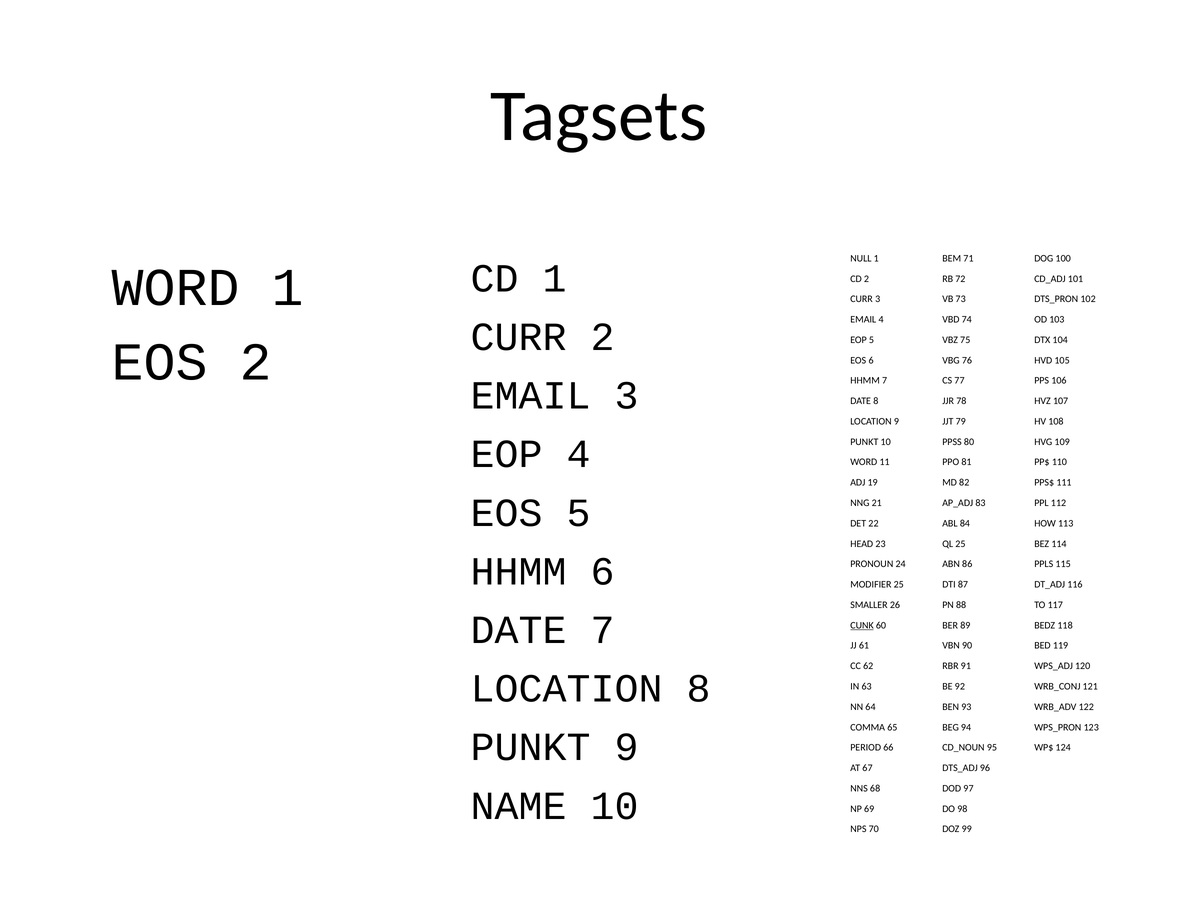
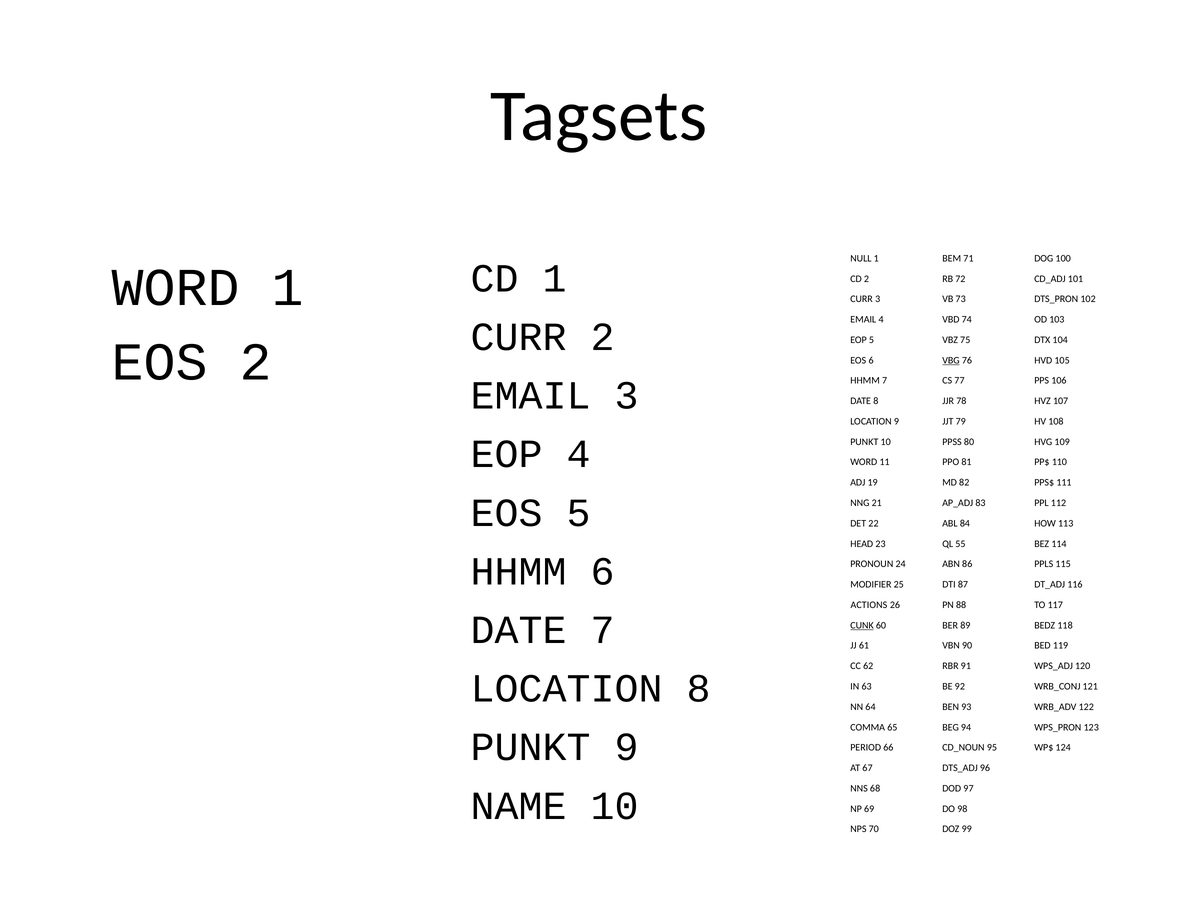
VBG underline: none -> present (951, 360)
QL 25: 25 -> 55 (960, 543)
SMALLER: SMALLER -> ACTIONS (869, 605)
